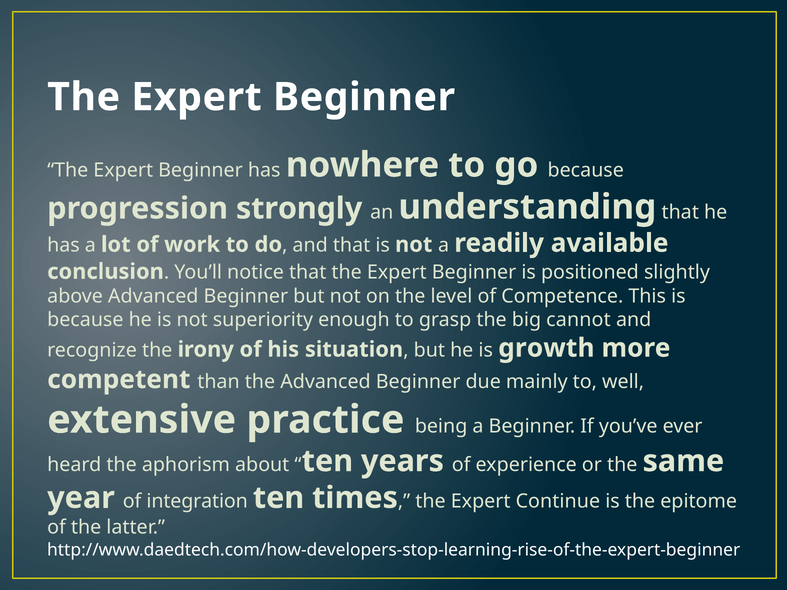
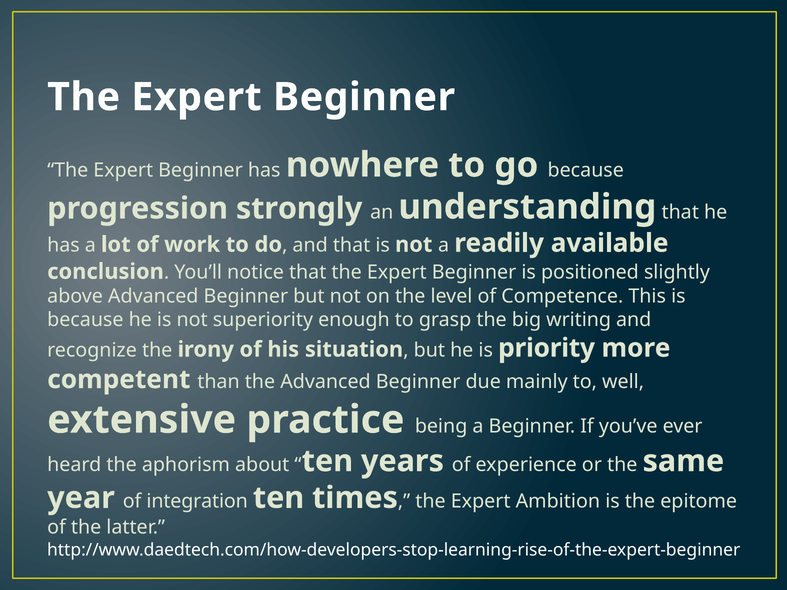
cannot: cannot -> writing (579, 320)
growth: growth -> priority (547, 348)
Continue: Continue -> Ambition (558, 502)
